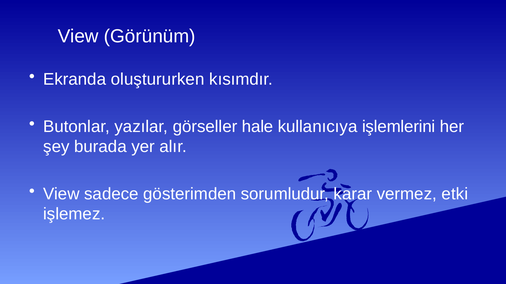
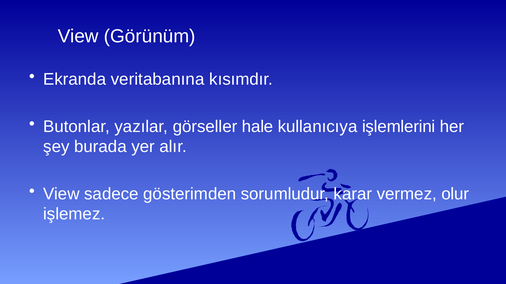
oluştururken: oluştururken -> veritabanına (158, 80)
etki: etki -> olur (455, 194)
